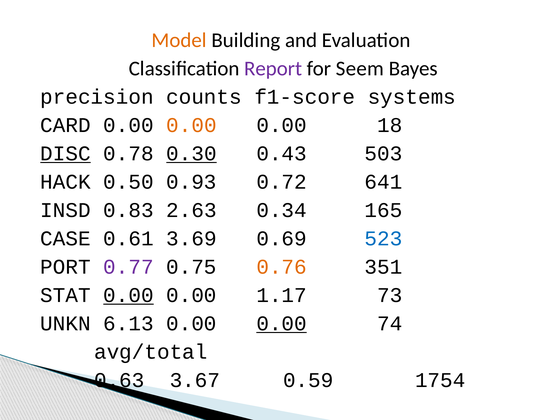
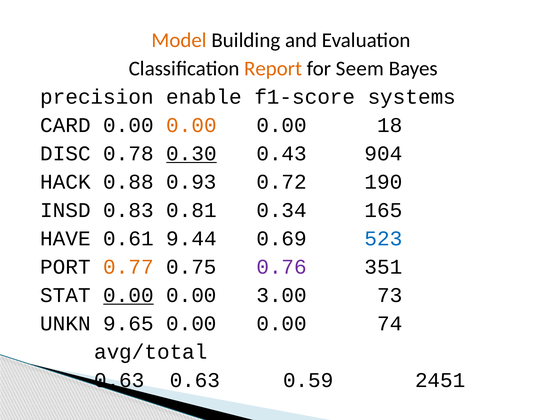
Report colour: purple -> orange (273, 68)
counts: counts -> enable (204, 97)
DISC underline: present -> none (65, 153)
503: 503 -> 904 (384, 153)
0.50: 0.50 -> 0.88 (128, 182)
641: 641 -> 190 (384, 182)
2.63: 2.63 -> 0.81 (191, 210)
CASE: CASE -> HAVE (65, 238)
3.69: 3.69 -> 9.44 (191, 238)
0.77 colour: purple -> orange (128, 267)
0.76 colour: orange -> purple (282, 267)
1.17: 1.17 -> 3.00 (282, 295)
6.13: 6.13 -> 9.65 (128, 323)
0.00 underline: present -> none (282, 323)
0.63 3.67: 3.67 -> 0.63 (195, 380)
1754: 1754 -> 2451 (440, 380)
